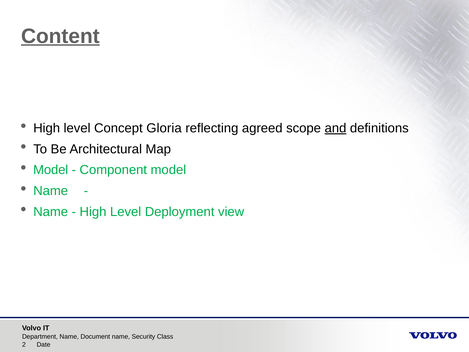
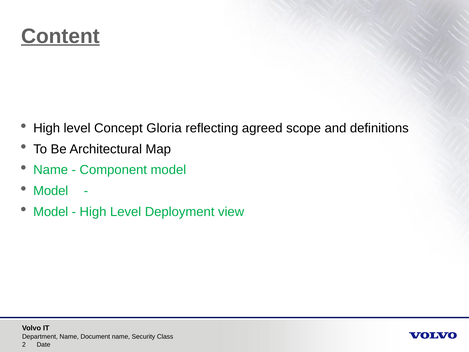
and underline: present -> none (335, 128)
Model: Model -> Name (51, 170)
Name: Name -> Model (51, 191)
Name: Name -> Model (51, 212)
